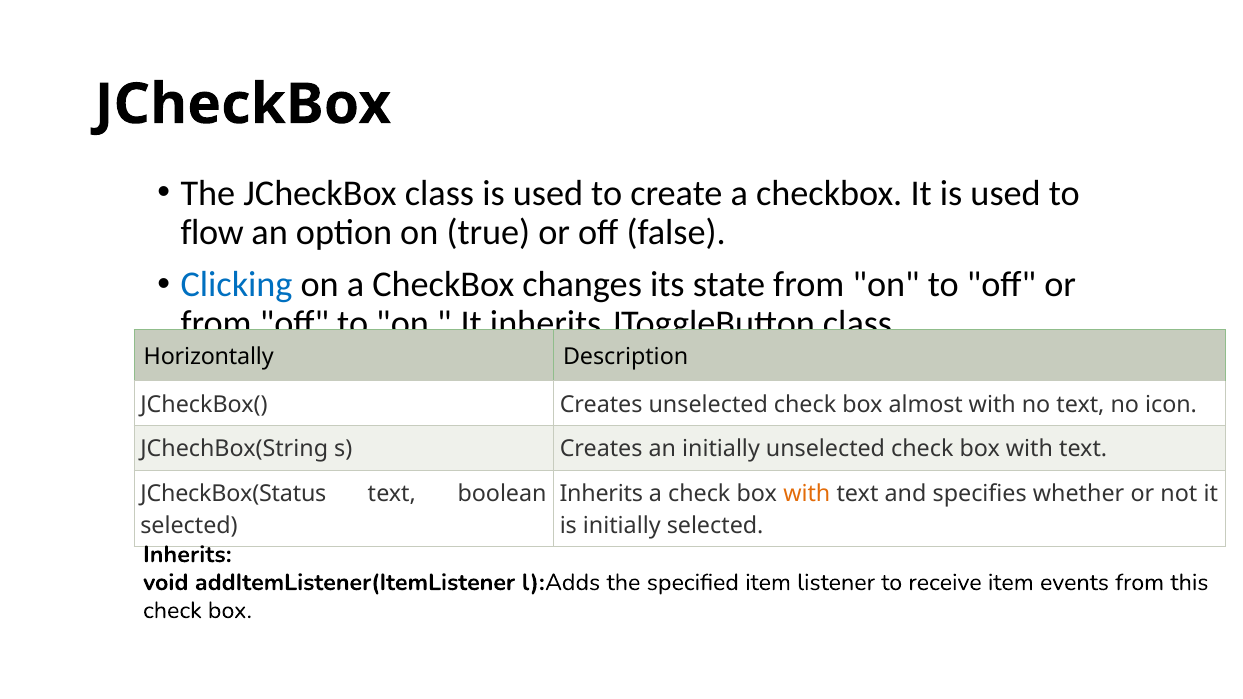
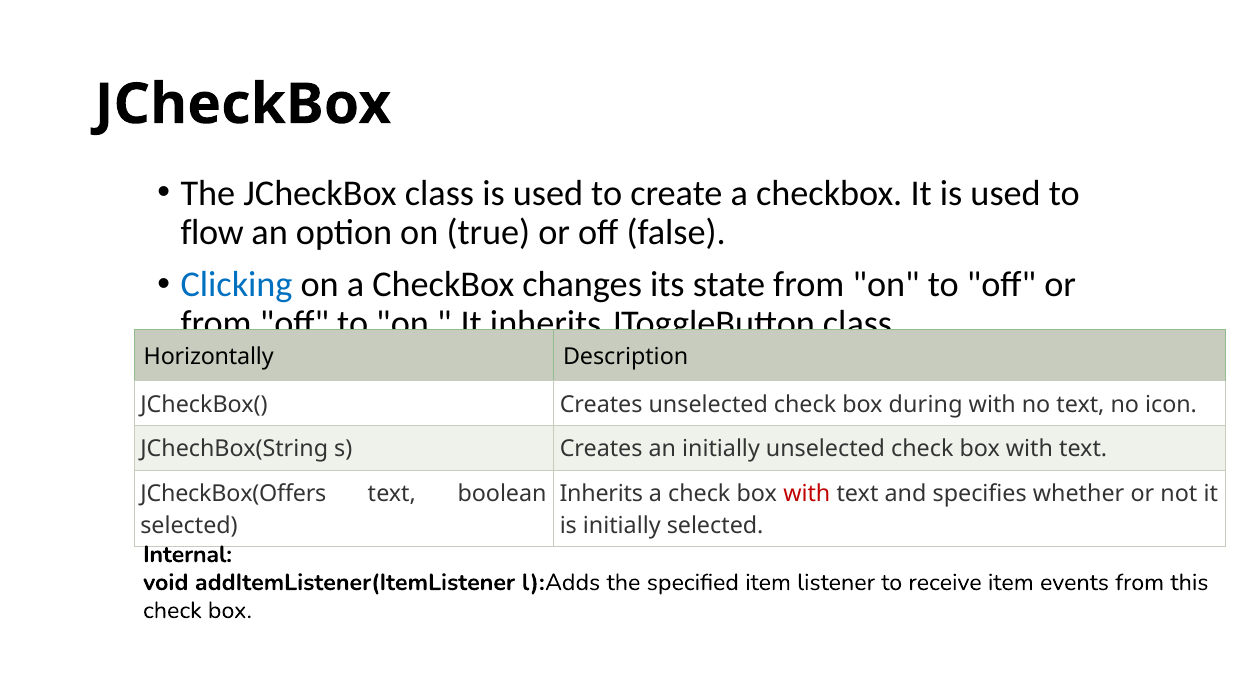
almost: almost -> during (926, 405)
JCheckBox(Status: JCheckBox(Status -> JCheckBox(Offers (233, 494)
with colour: orange -> red (807, 494)
Inherits: Inherits -> Internal (188, 555)
